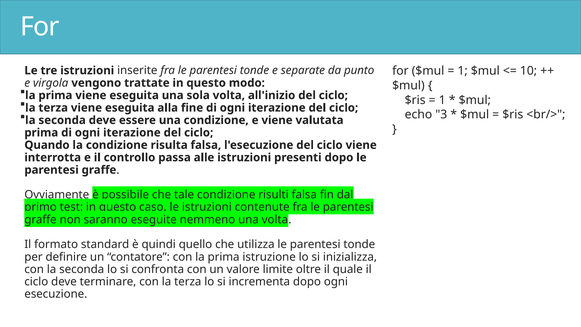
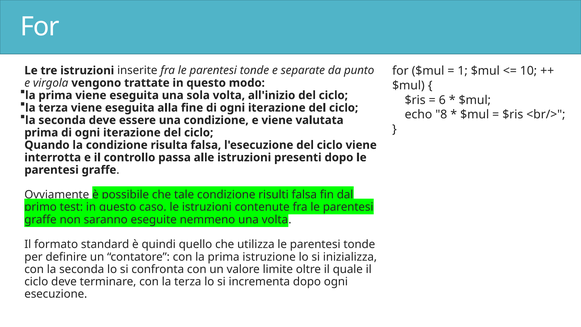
1: 1 -> 6 (442, 100)
3: 3 -> 8 (441, 115)
